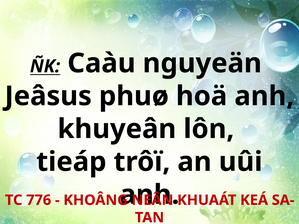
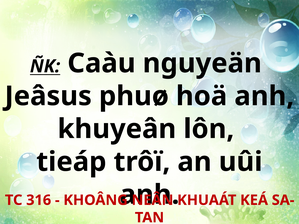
776: 776 -> 316 (39, 200)
